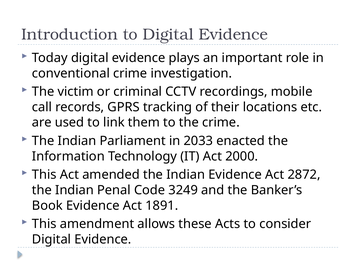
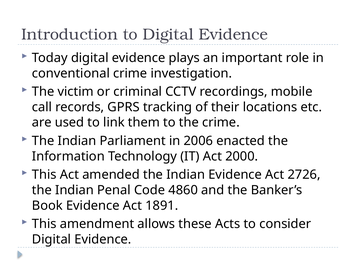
2033: 2033 -> 2006 (198, 141)
2872: 2872 -> 2726 (304, 175)
3249: 3249 -> 4860 (183, 190)
